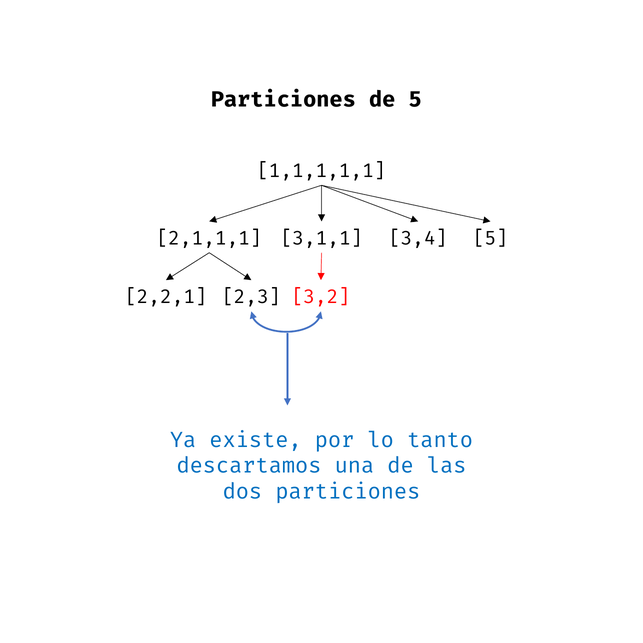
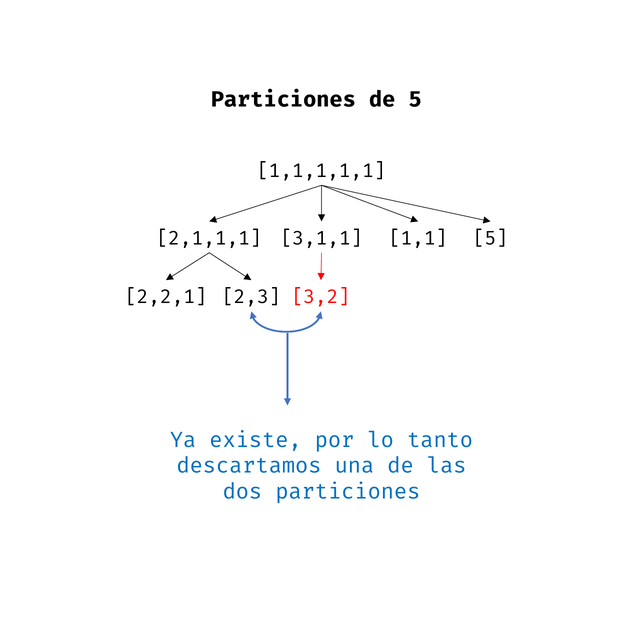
3,4: 3,4 -> 1,1 (418, 238)
